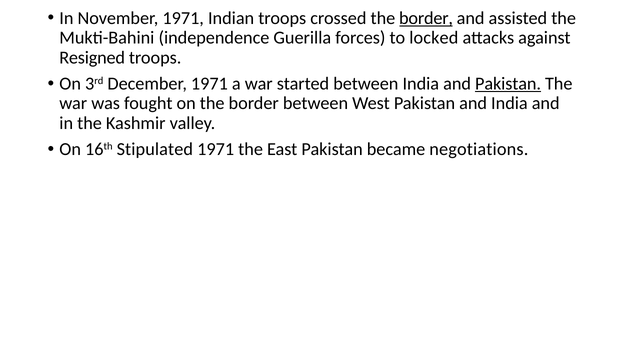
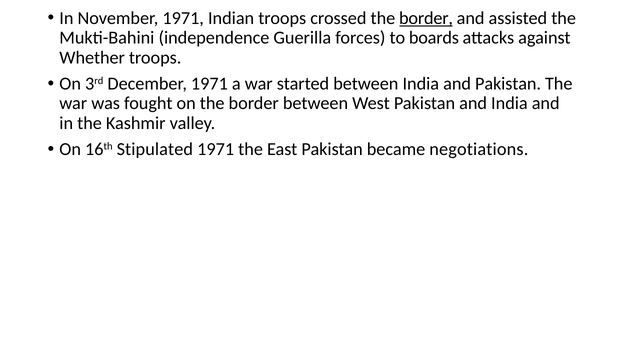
locked: locked -> boards (434, 38)
Resigned: Resigned -> Whether (92, 57)
Pakistan underline: present -> none (508, 84)
